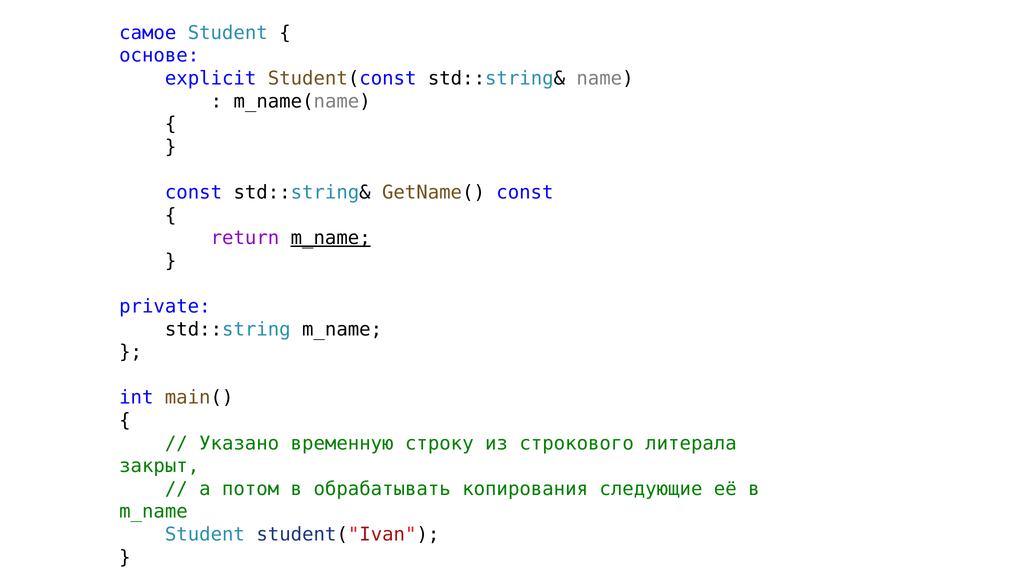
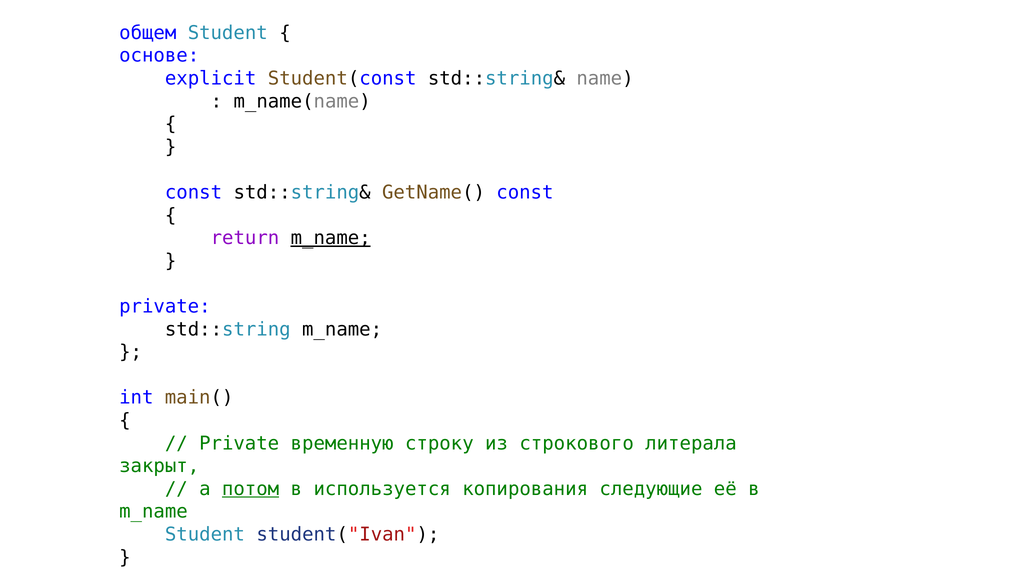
самое: самое -> общем (148, 33)
Указано: Указано -> Private (239, 444)
потом underline: none -> present (251, 489)
обрабатывать: обрабатывать -> используется (382, 489)
